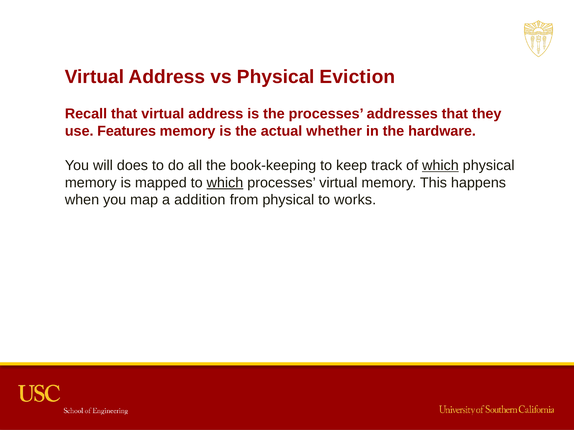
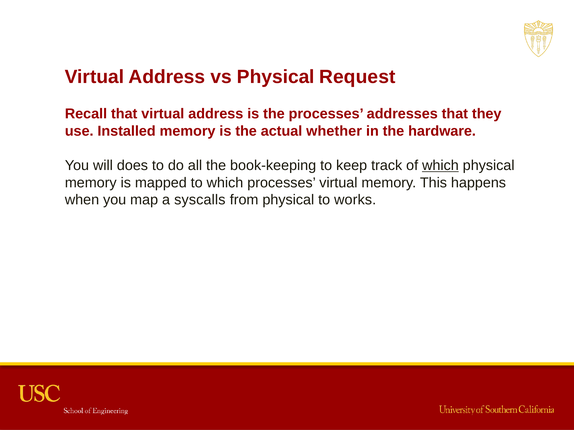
Eviction: Eviction -> Request (357, 77)
Features: Features -> Installed (127, 131)
which underline: present -> none (225, 183)
addition: addition -> syscalls (200, 200)
